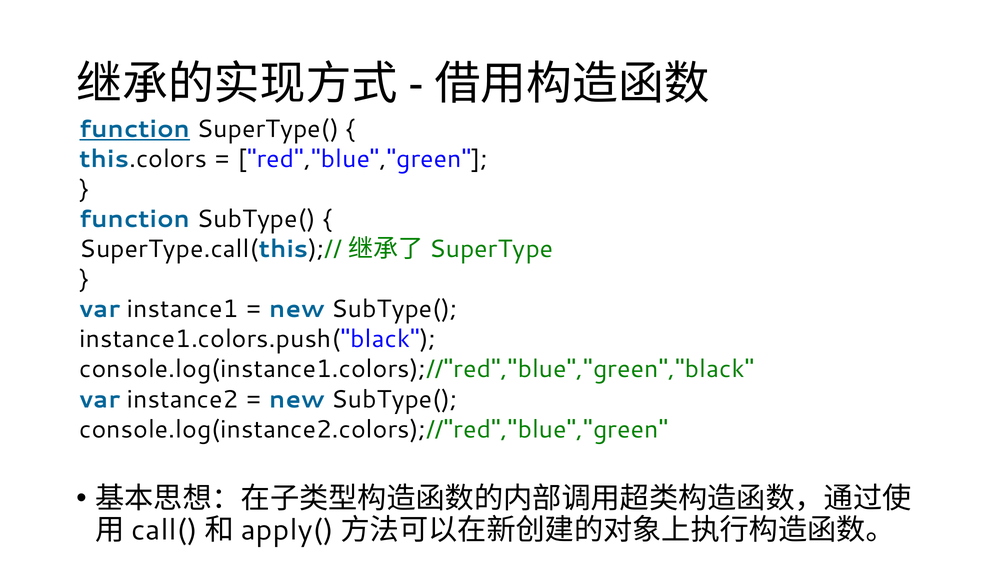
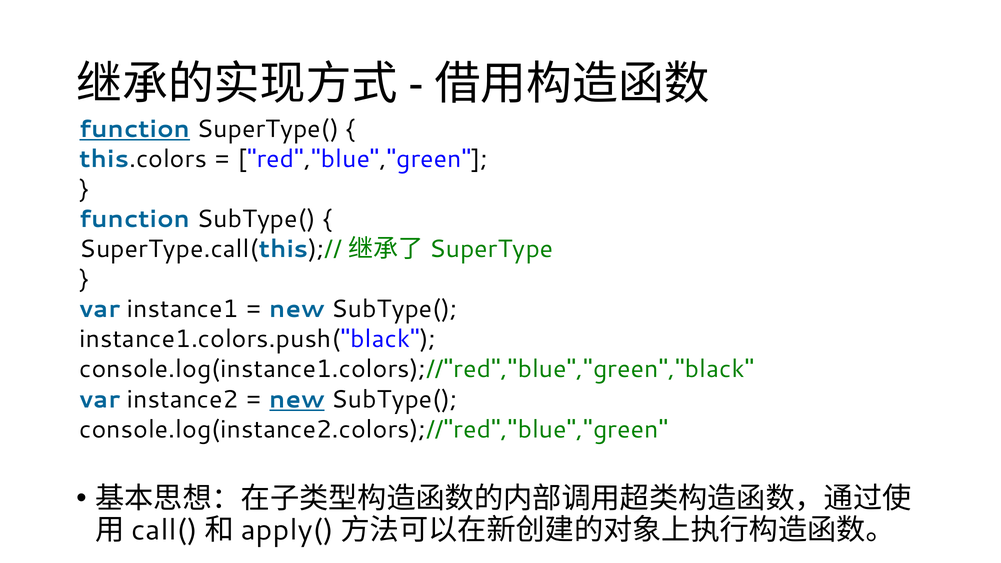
new underline: none -> present (297, 399)
